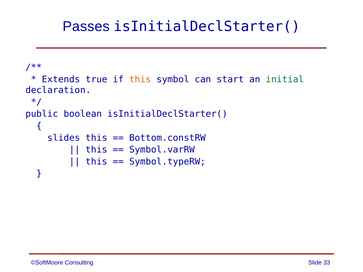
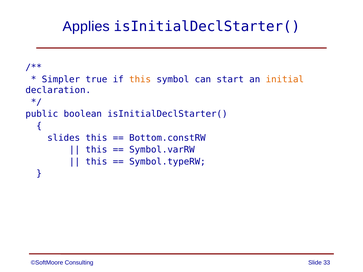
Passes: Passes -> Applies (86, 26)
Extends: Extends -> Simpler (61, 79)
initial colour: green -> orange (285, 79)
